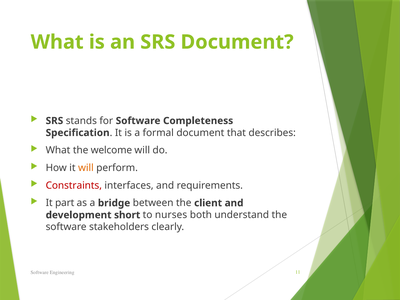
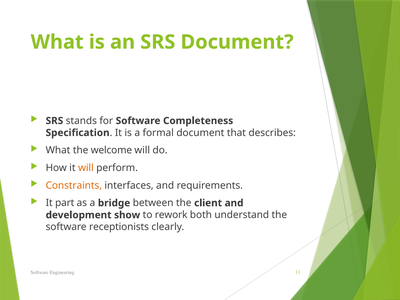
Constraints colour: red -> orange (74, 185)
short: short -> show (127, 215)
nurses: nurses -> rework (171, 215)
stakeholders: stakeholders -> receptionists (119, 227)
